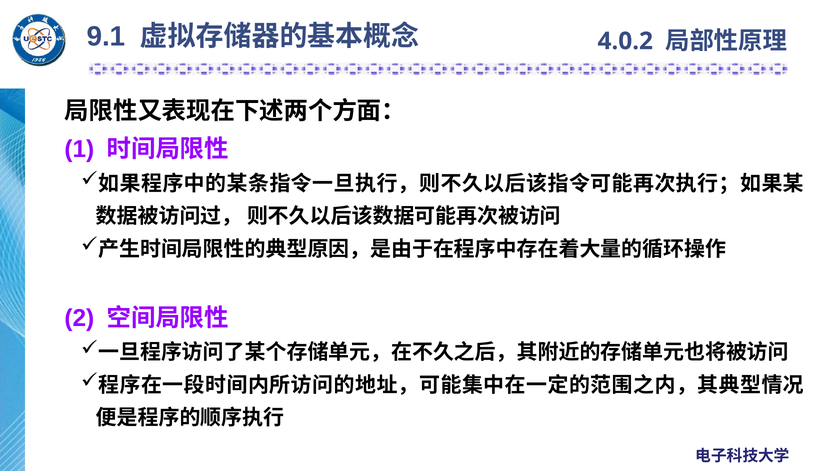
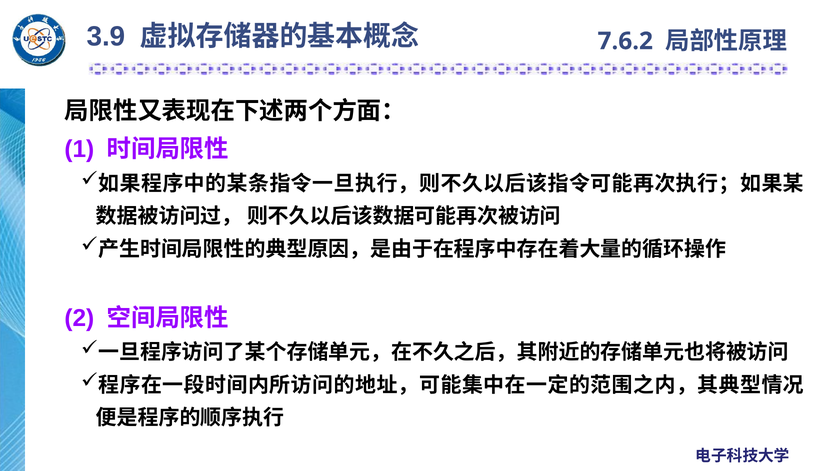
9.1: 9.1 -> 3.9 (106, 37)
4.0.2: 4.0.2 -> 7.6.2 (625, 41)
